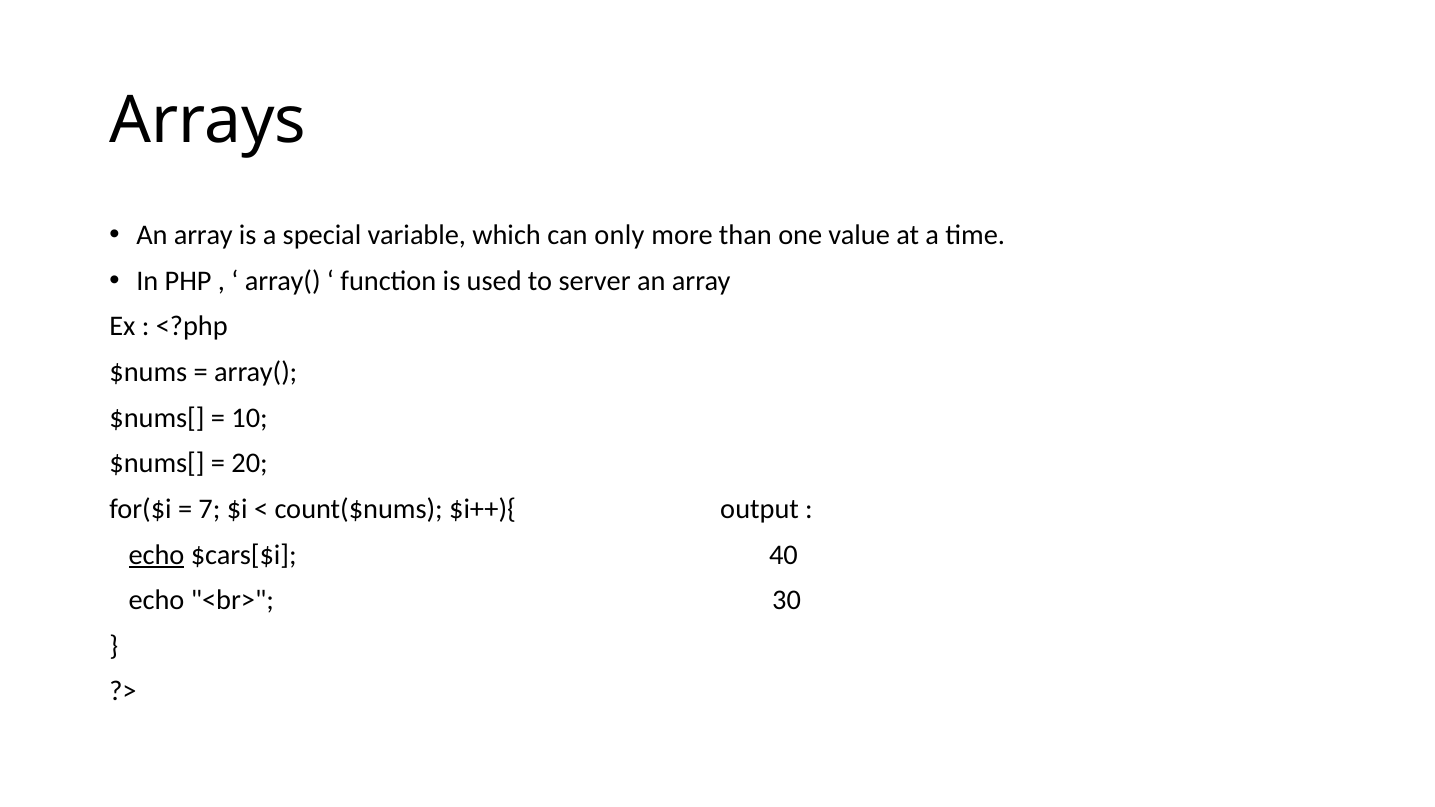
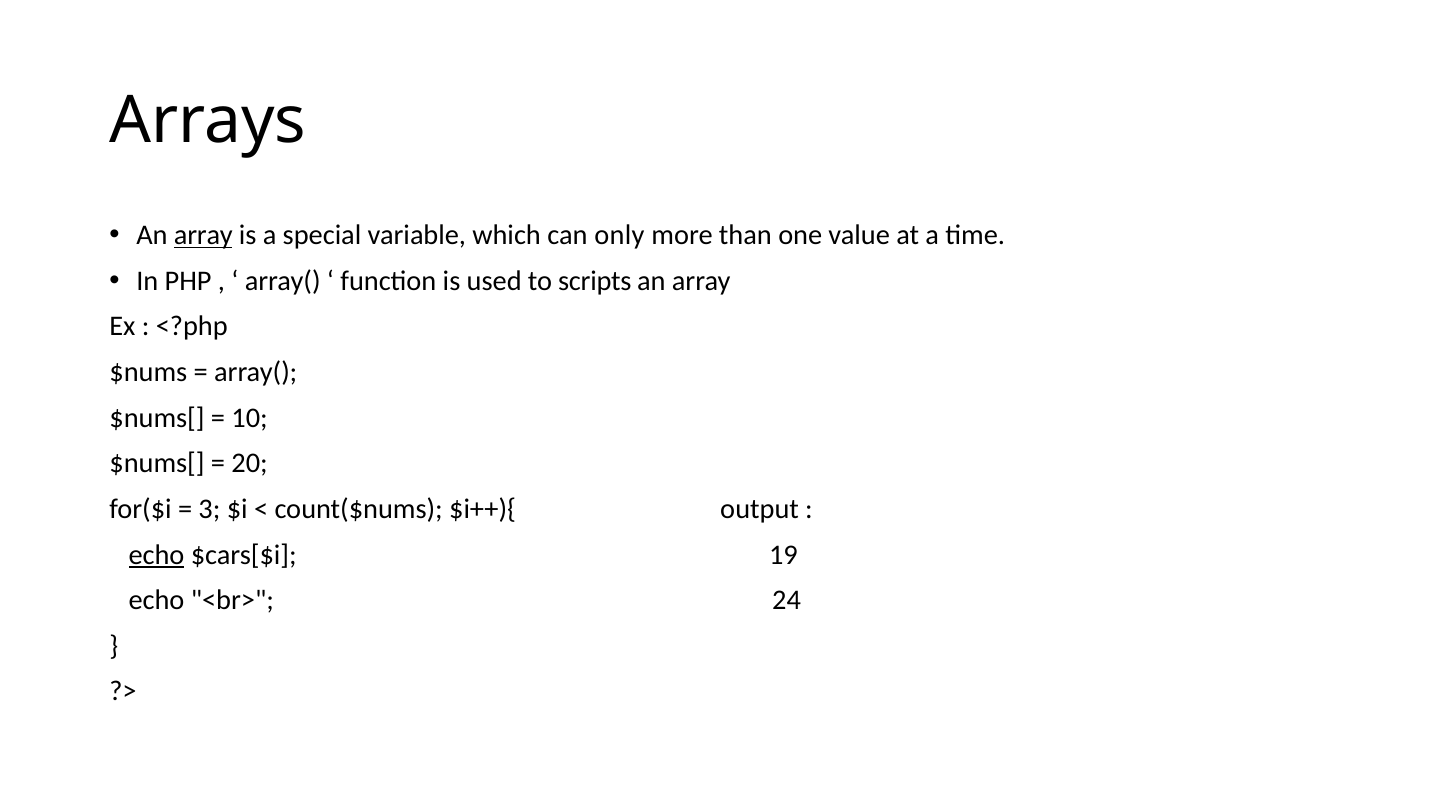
array underline: none -> present (203, 235)
server: server -> scripts (595, 281)
7: 7 -> 3 (209, 509)
40: 40 -> 19 (784, 555)
30: 30 -> 24 (787, 600)
